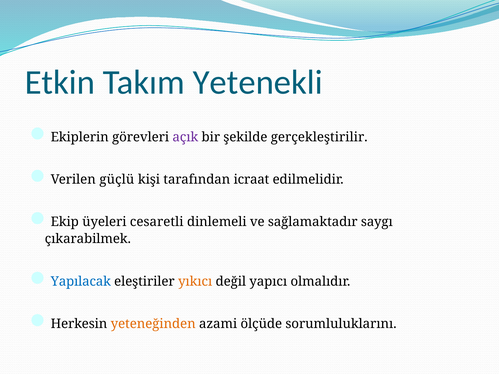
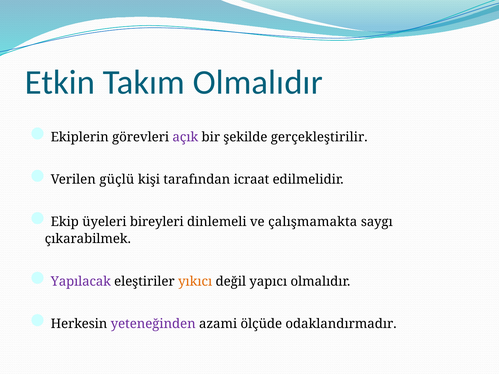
Takım Yetenekli: Yetenekli -> Olmalıdır (258, 82)
cesaretli: cesaretli -> bireyleri (157, 222)
sağlamaktadır: sağlamaktadır -> çalışmamakta (313, 222)
Yapılacak colour: blue -> purple (81, 282)
yeteneğinden colour: orange -> purple (153, 324)
sorumluluklarını: sorumluluklarını -> odaklandırmadır (341, 324)
